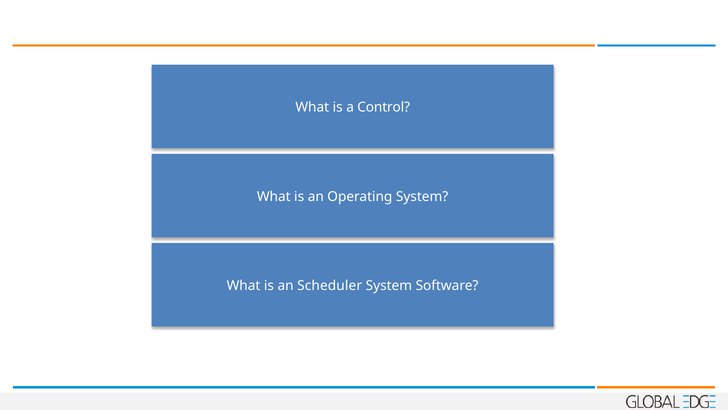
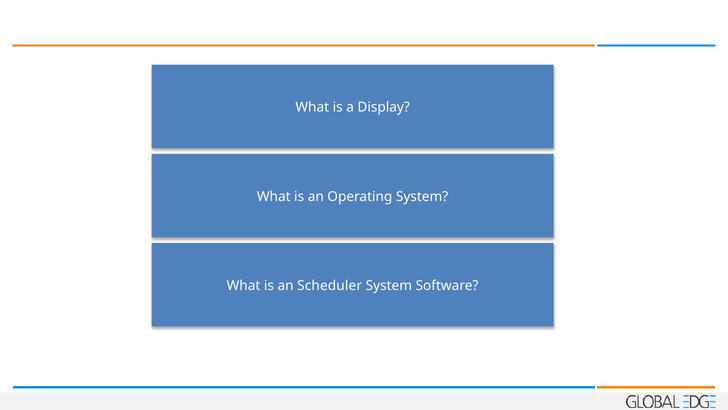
Control: Control -> Display (384, 107)
